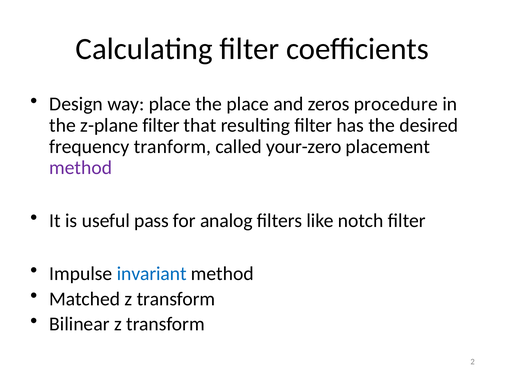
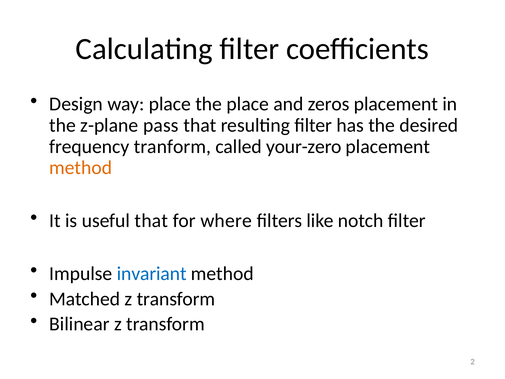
zeros procedure: procedure -> placement (396, 104)
z-plane filter: filter -> pass (161, 125)
method colour: purple -> orange (81, 168)
useful pass: pass -> that (151, 221)
analog: analog -> where (226, 221)
